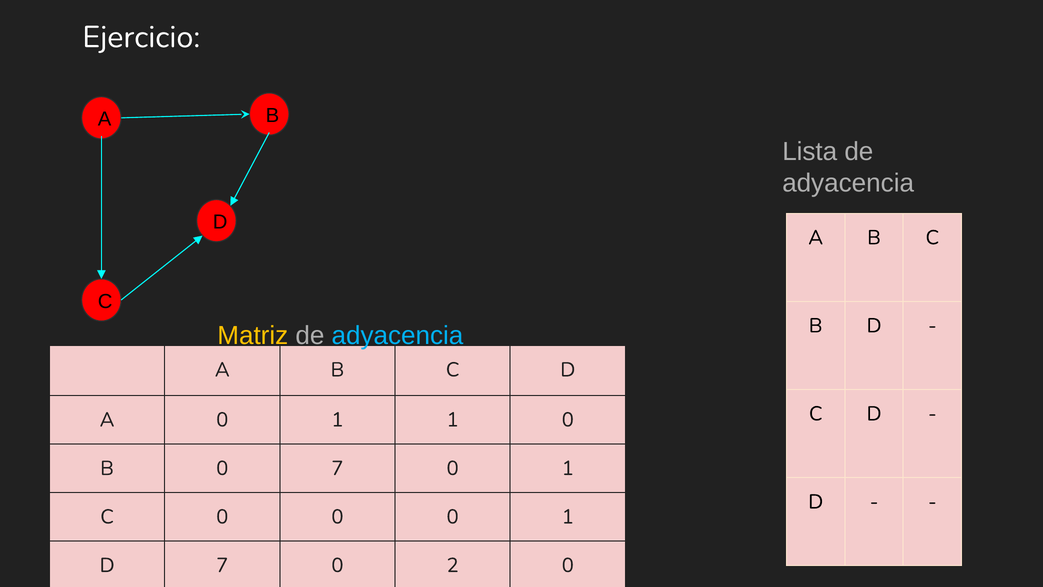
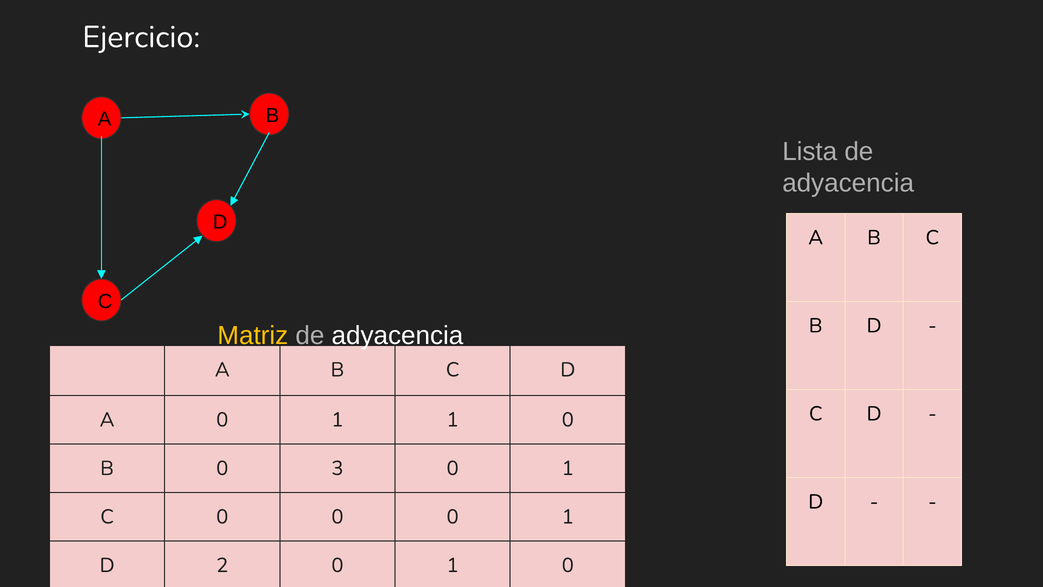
adyacencia colour: light blue -> white (397, 336)
0 7: 7 -> 3 (337, 468)
D 7: 7 -> 2 (222, 565)
2: 2 -> 1 (453, 565)
